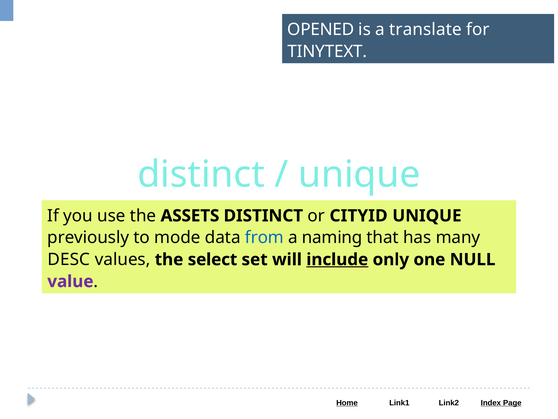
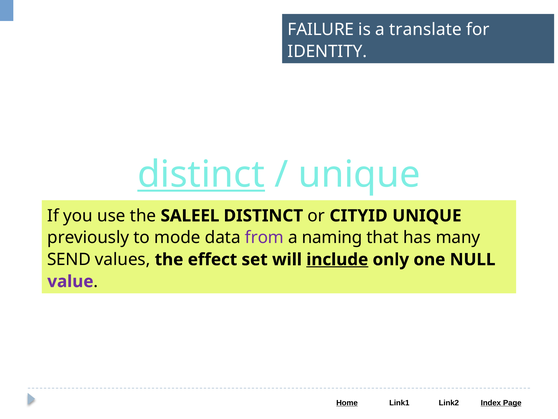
OPENED: OPENED -> FAILURE (321, 30)
TINYTEXT: TINYTEXT -> IDENTITY (327, 51)
distinct underline: none -> present (201, 174)
ASSETS: ASSETS -> SALEEL (190, 216)
from colour: blue -> purple (264, 237)
DESC: DESC -> SEND (69, 259)
select: select -> effect (212, 259)
